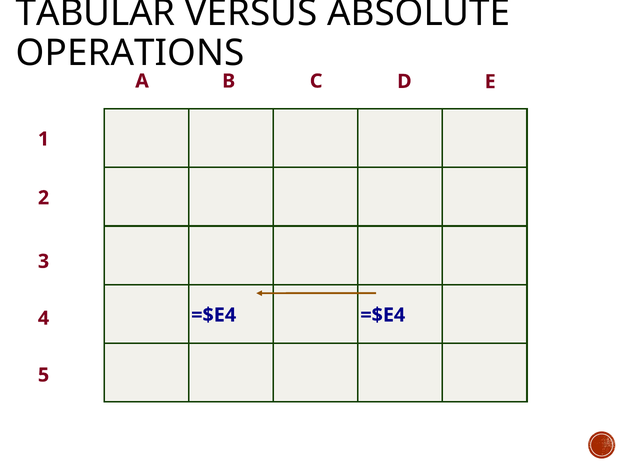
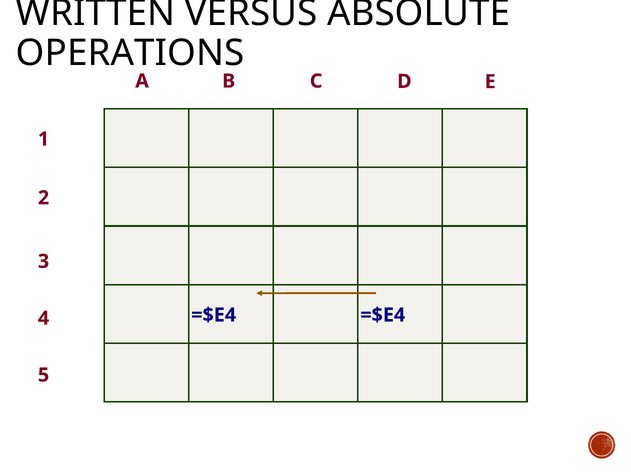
TABULAR: TABULAR -> WRITTEN (96, 13)
